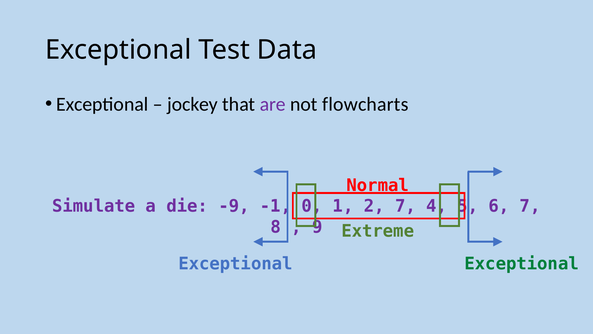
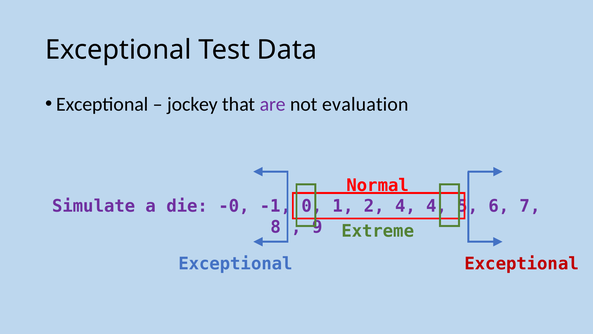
flowcharts: flowcharts -> evaluation (365, 104)
-9: -9 -> -0 (234, 206)
2 7: 7 -> 4 (405, 206)
Exceptional colour: green -> red (522, 263)
